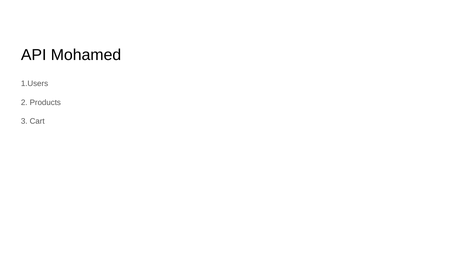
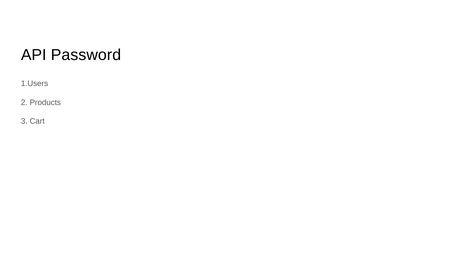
Mohamed: Mohamed -> Password (86, 55)
